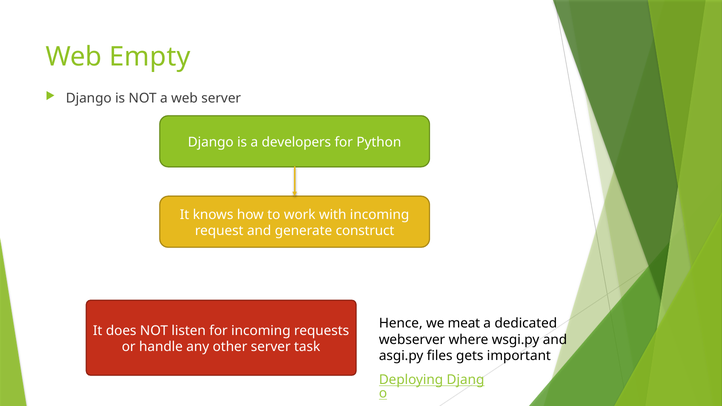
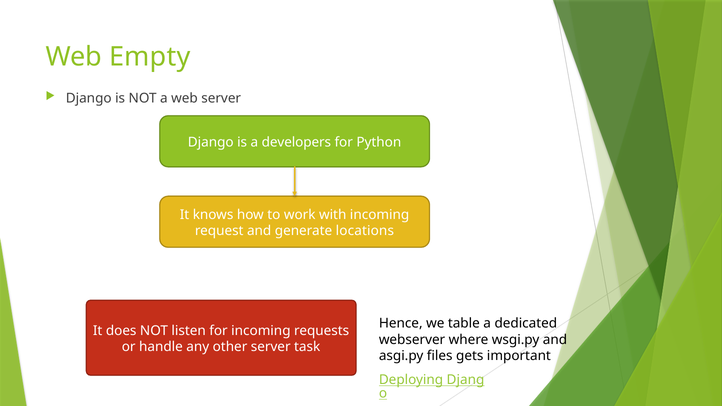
construct: construct -> locations (365, 231)
meat: meat -> table (464, 324)
